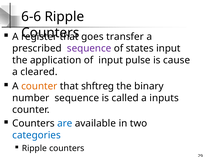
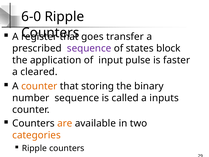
6-6: 6-6 -> 6-0 (31, 17)
states input: input -> block (168, 48)
cause: cause -> faster (177, 60)
shftreg: shftreg -> storing (98, 86)
are colour: blue -> orange (65, 123)
categories colour: blue -> orange (37, 135)
